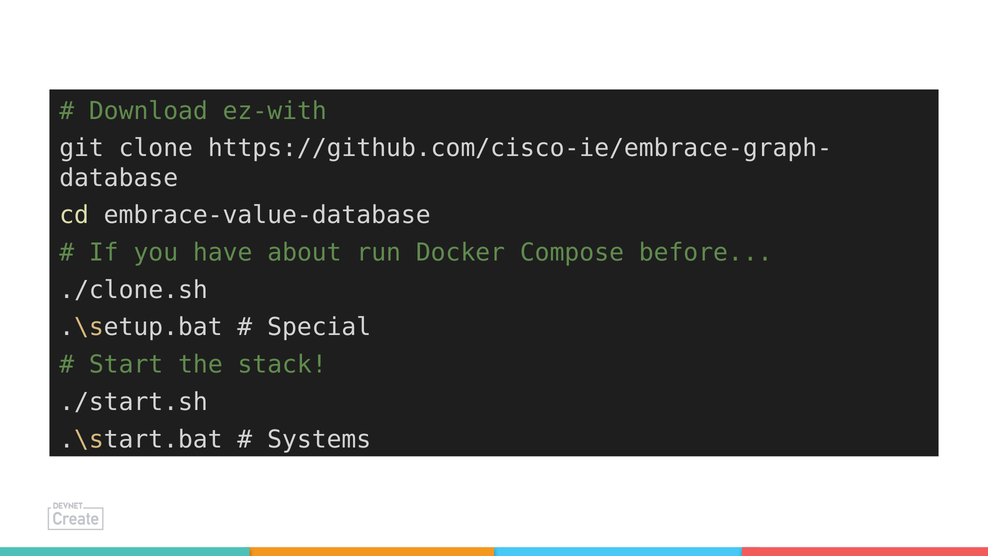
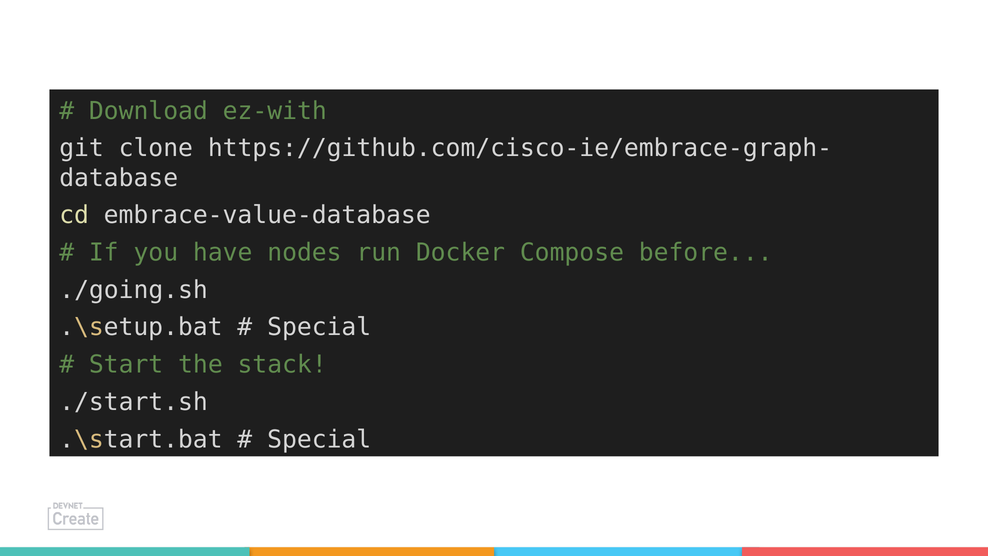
about: about -> nodes (304, 253)
./clone.sh: ./clone.sh -> ./going.sh (134, 290)
Systems: Systems -> Special (319, 439)
